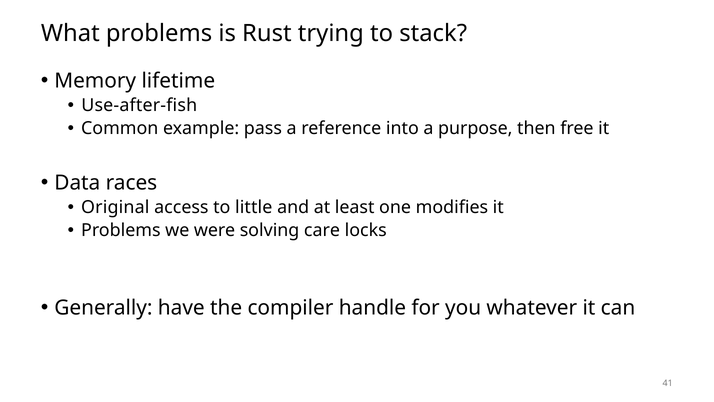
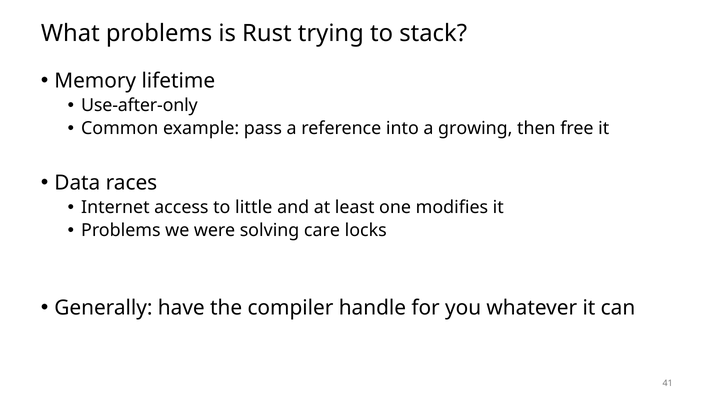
Use-after-fish: Use-after-fish -> Use-after-only (139, 105)
purpose: purpose -> growing (475, 128)
Original: Original -> Internet (115, 207)
